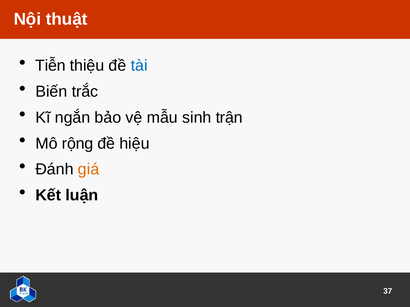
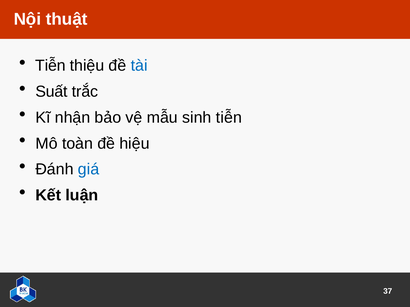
Biến: Biến -> Suất (51, 92)
ngắn: ngắn -> nhận (73, 118)
sinh trận: trận -> tiễn (229, 118)
rộng: rộng -> toàn (78, 144)
giá colour: orange -> blue (89, 170)
